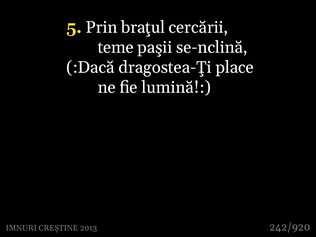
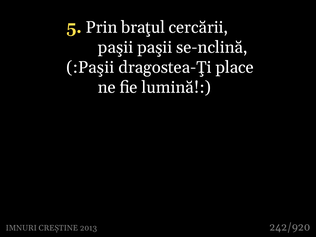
teme: teme -> paşii (116, 47)
:Dacă: :Dacă -> :Paşii (90, 67)
